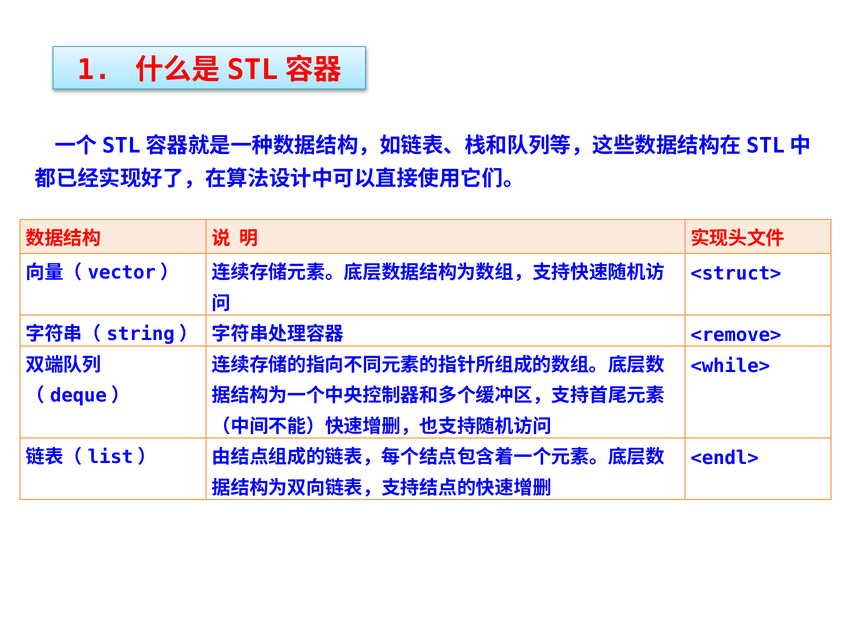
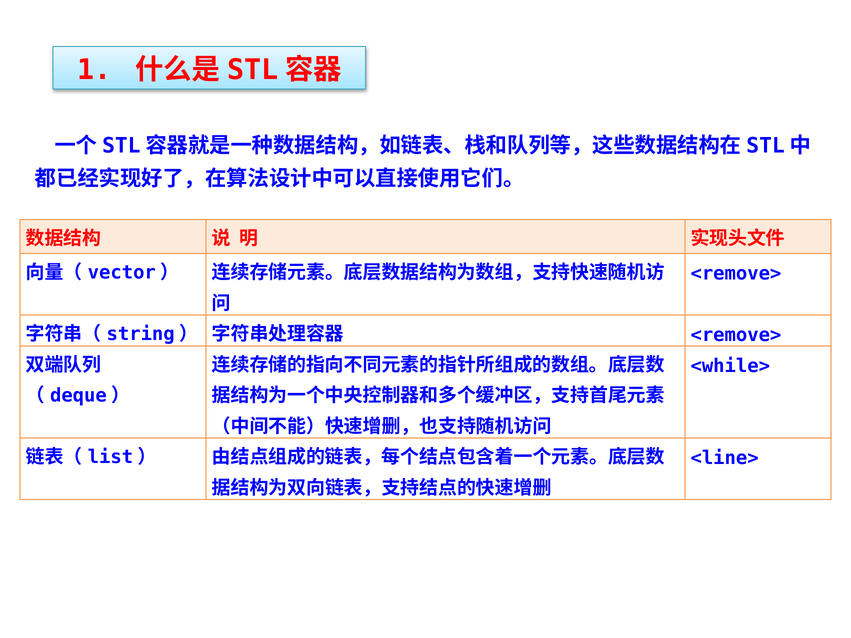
<struct>: <struct> -> <remove> (736, 274)
<endl>: <endl> -> <line> (725, 458)
